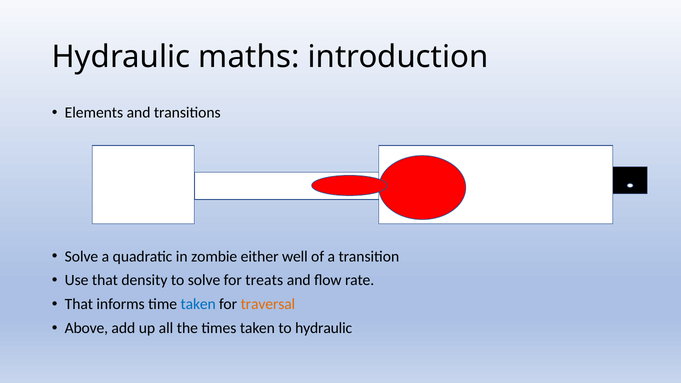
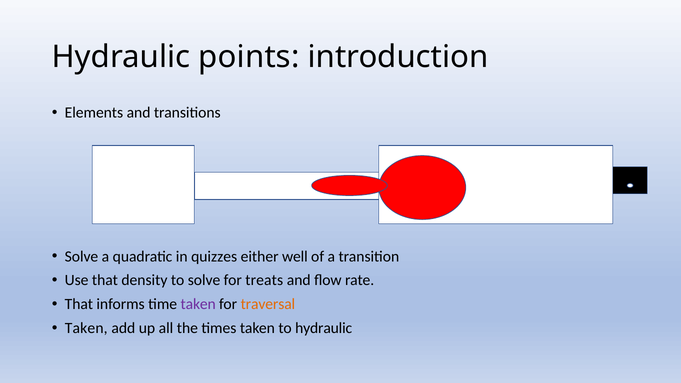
maths: maths -> points (249, 57)
zombie: zombie -> quizzes (214, 256)
taken colour: blue -> purple (198, 304)
Above: Above -> Taken (86, 328)
